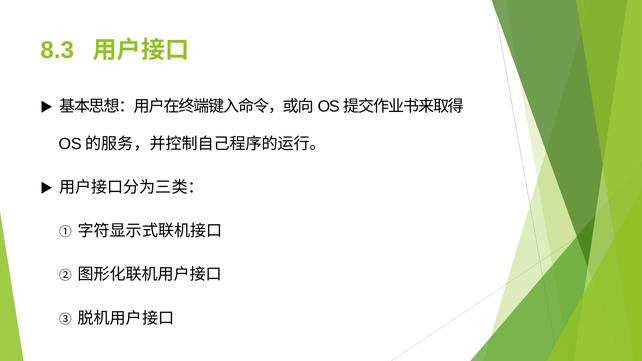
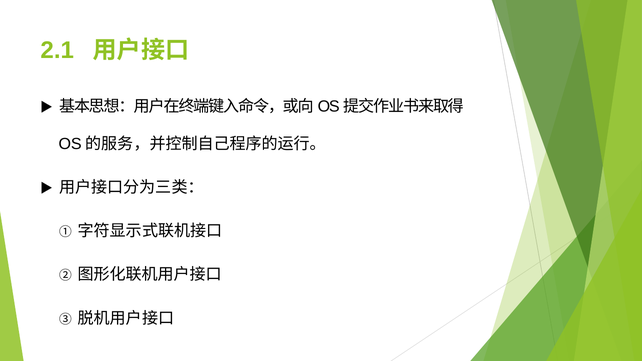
8.3: 8.3 -> 2.1 (57, 50)
